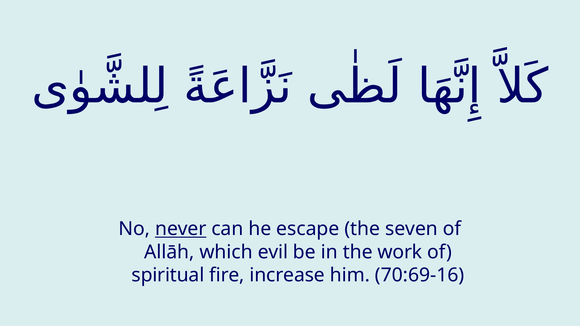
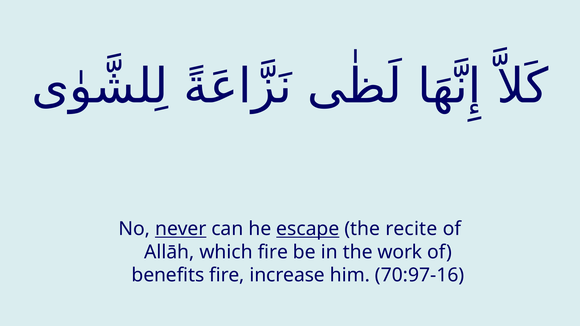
escape underline: none -> present (308, 229)
seven: seven -> recite (411, 229)
which evil: evil -> fire (273, 252)
spiritual: spiritual -> benefits (168, 275)
70:69-16: 70:69-16 -> 70:97-16 (420, 275)
